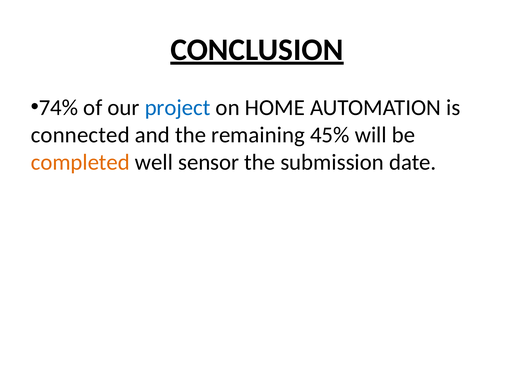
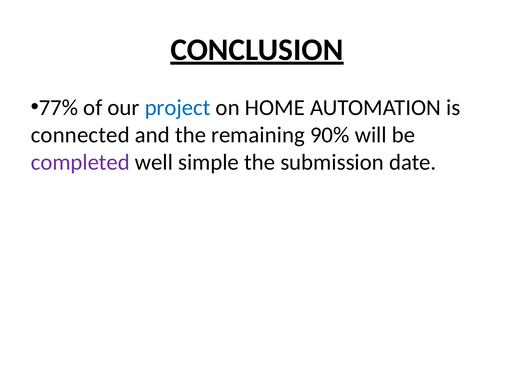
74%: 74% -> 77% (58, 108)
45%: 45% -> 90% (330, 135)
completed colour: orange -> purple (80, 163)
sensor: sensor -> simple (209, 163)
